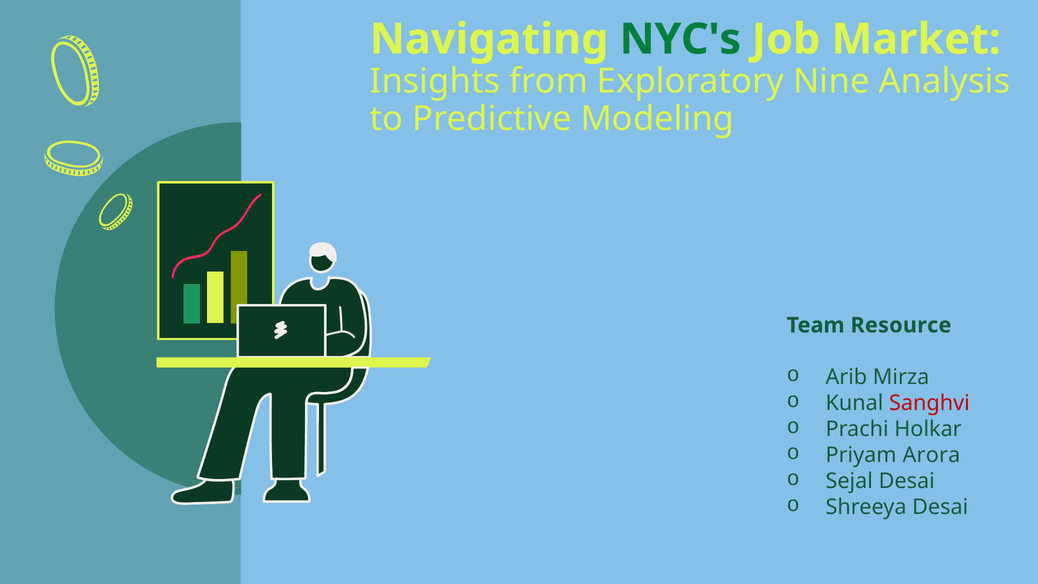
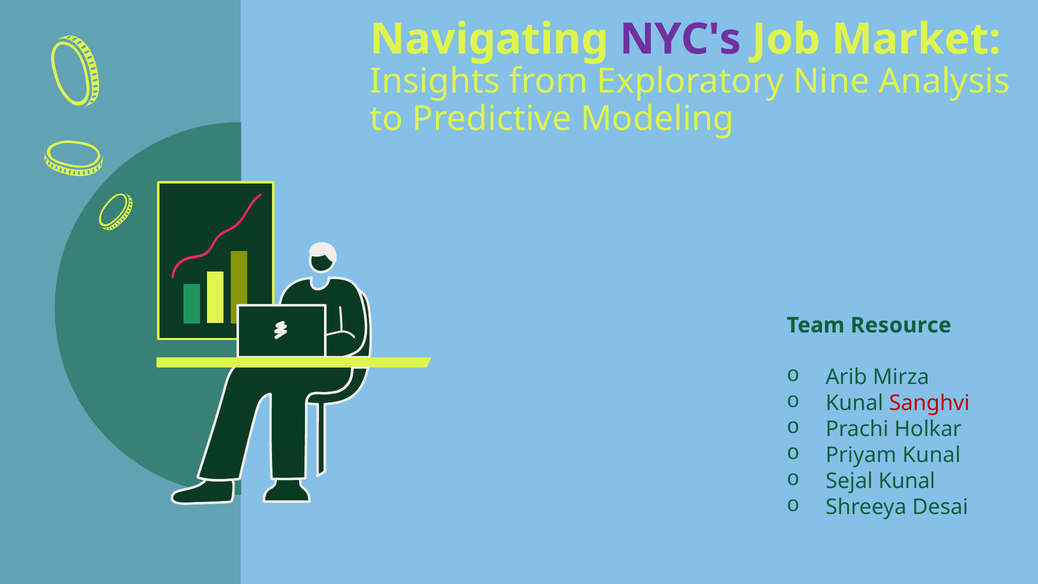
NYC's colour: green -> purple (680, 39)
Priyam Arora: Arora -> Kunal (932, 455)
Sejal Desai: Desai -> Kunal (907, 481)
